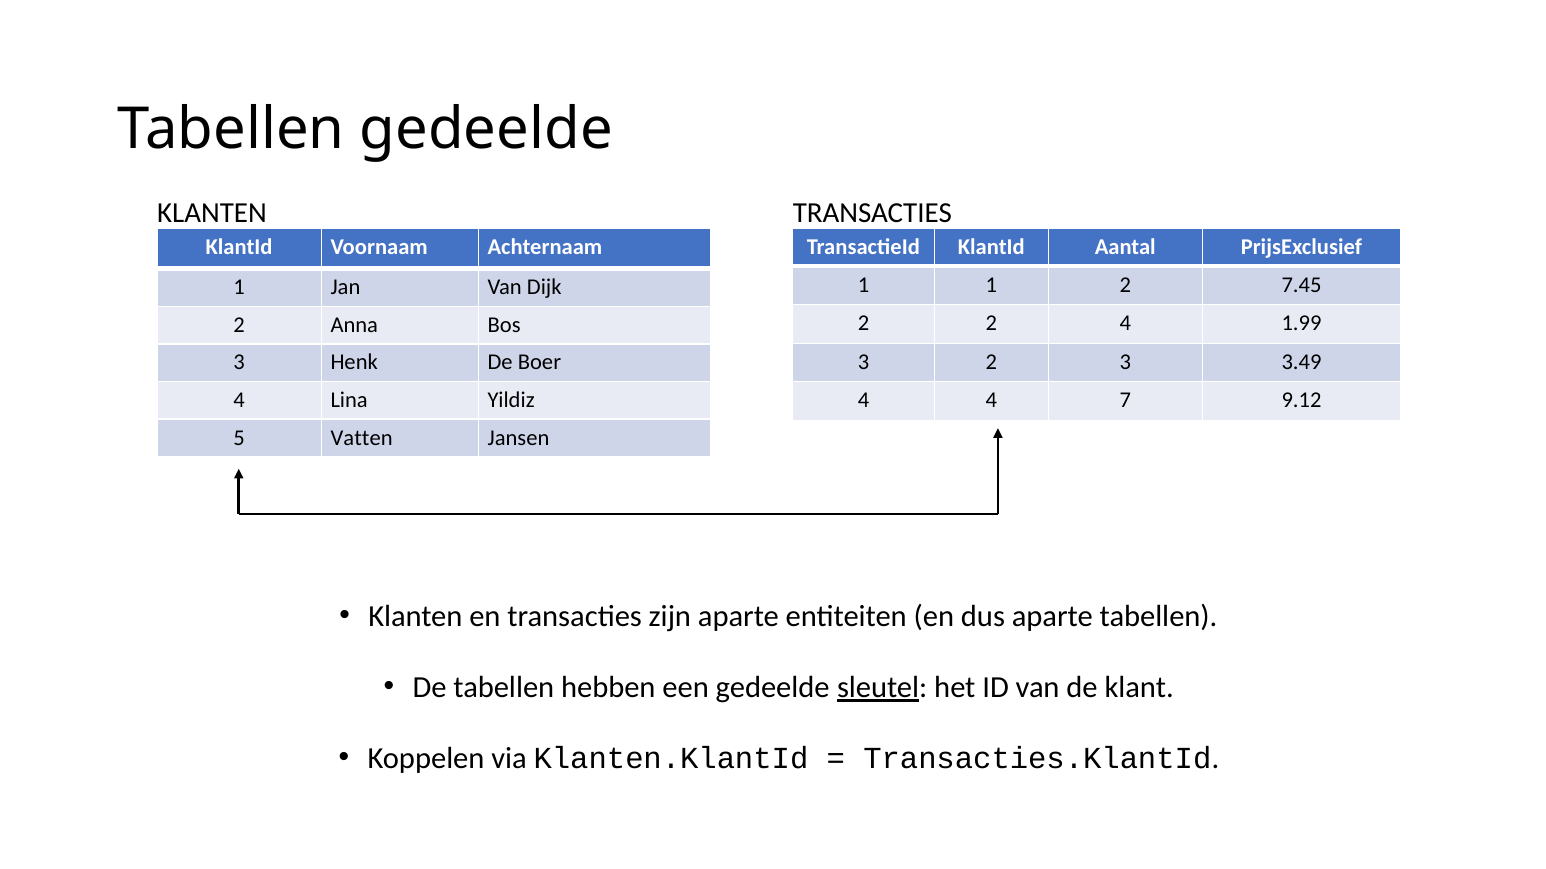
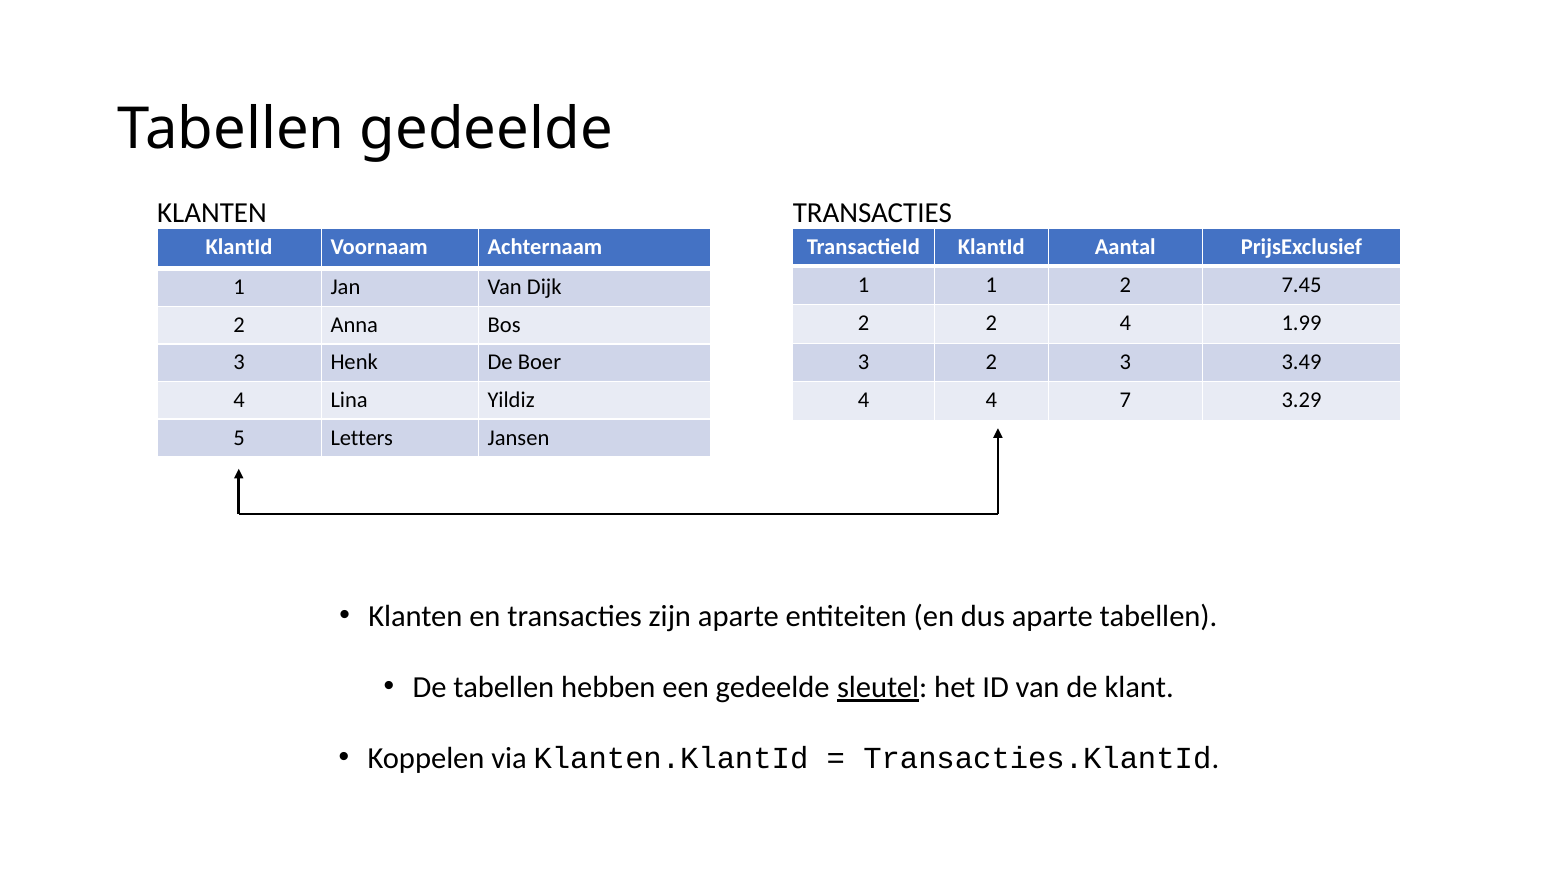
9.12: 9.12 -> 3.29 (1302, 401)
Vatten: Vatten -> Letters (362, 438)
